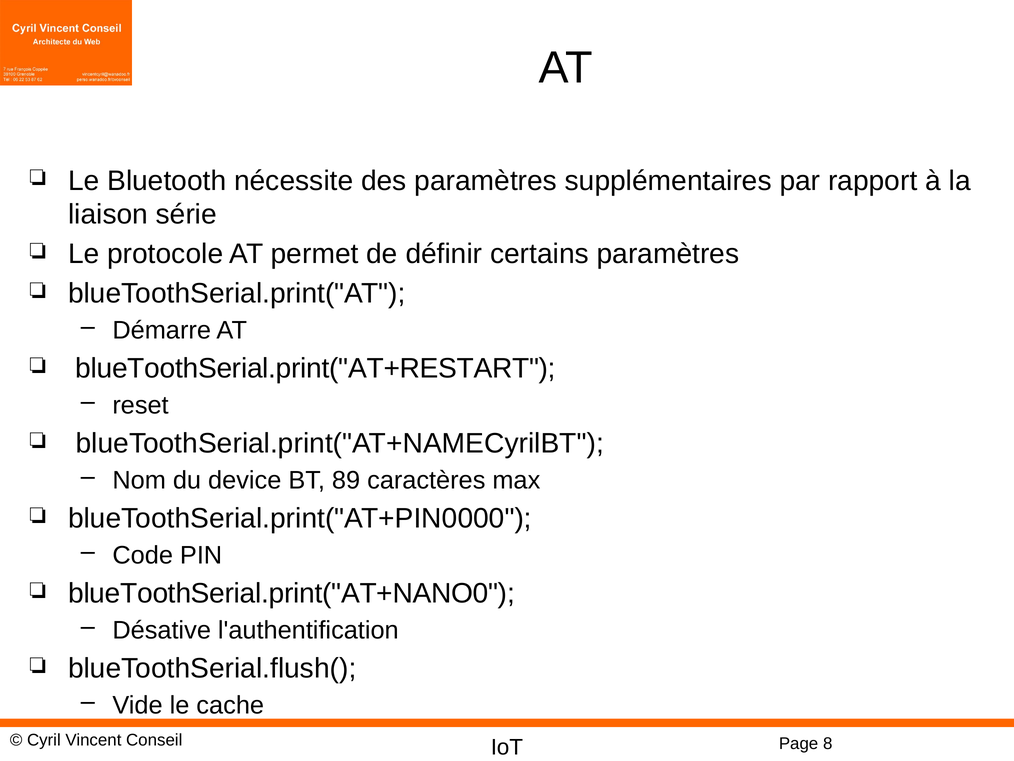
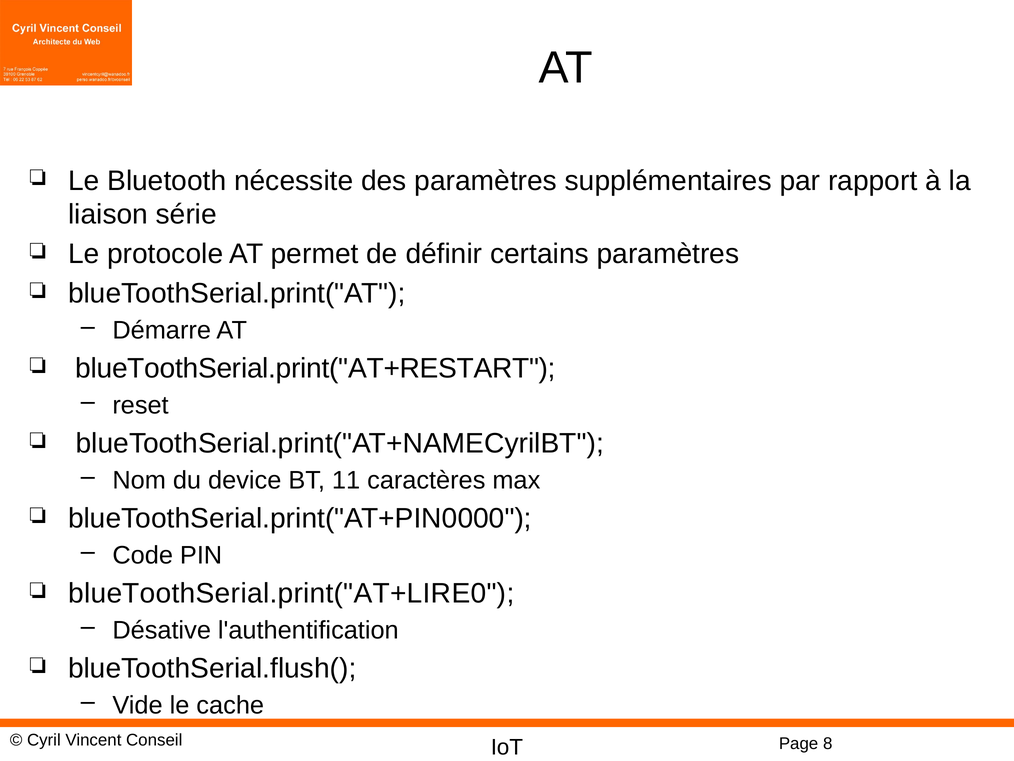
89: 89 -> 11 (346, 480)
blueToothSerial.print("AT+NANO0: blueToothSerial.print("AT+NANO0 -> blueToothSerial.print("AT+LIRE0 (291, 593)
